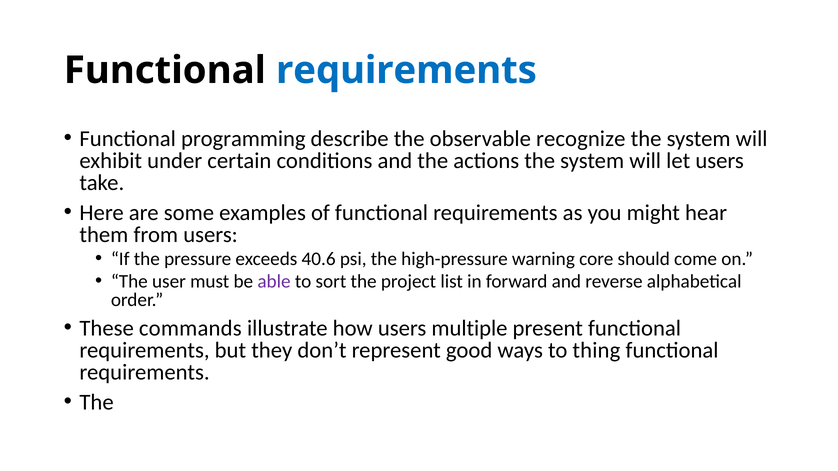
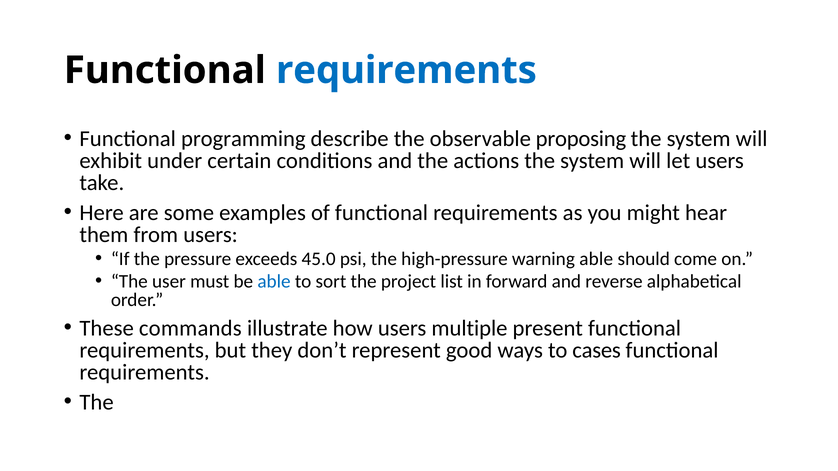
recognize: recognize -> proposing (581, 139)
40.6: 40.6 -> 45.0 (319, 259)
warning core: core -> able (596, 259)
able colour: purple -> blue (274, 282)
thing: thing -> cases (597, 350)
